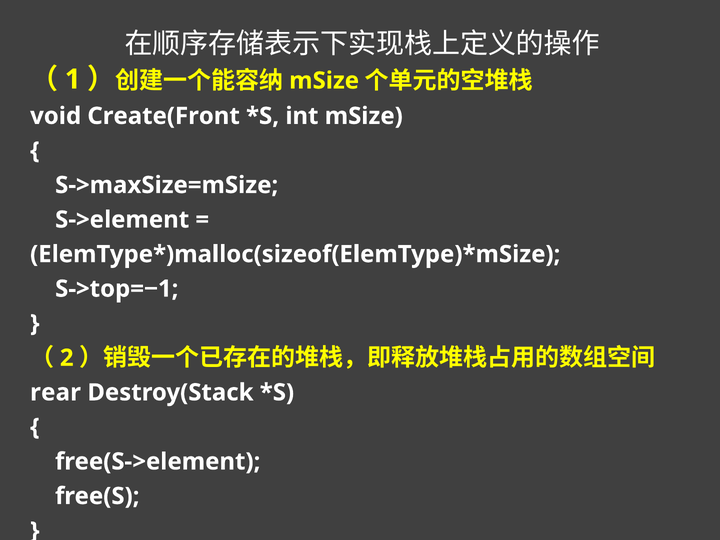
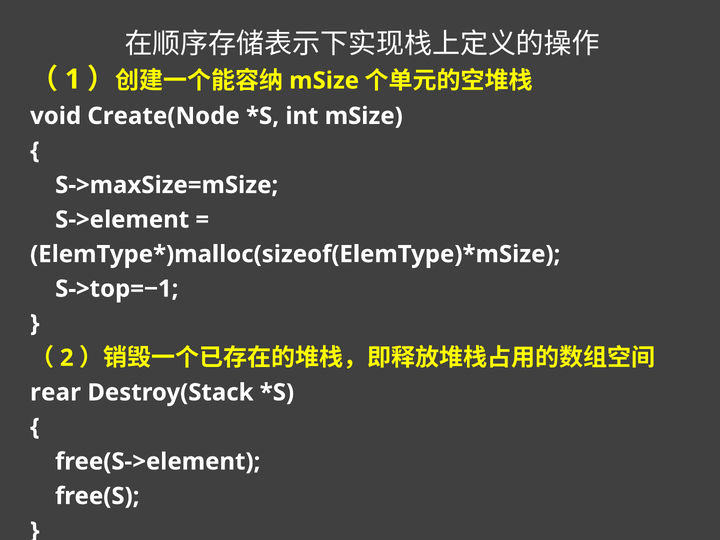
Create(Front: Create(Front -> Create(Node (164, 116)
